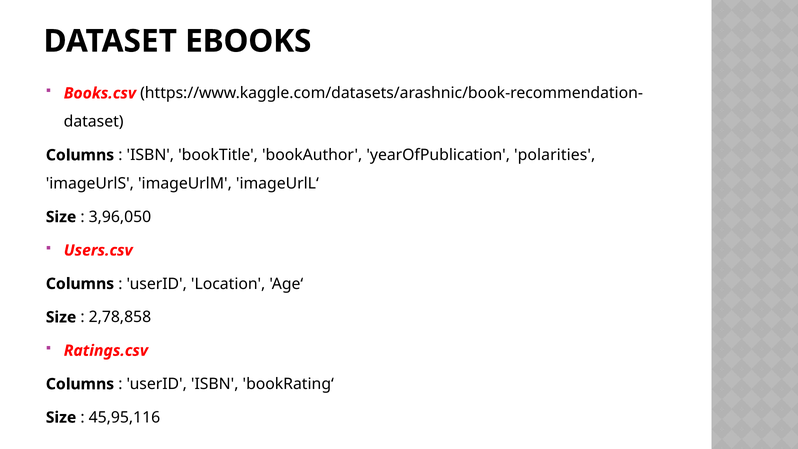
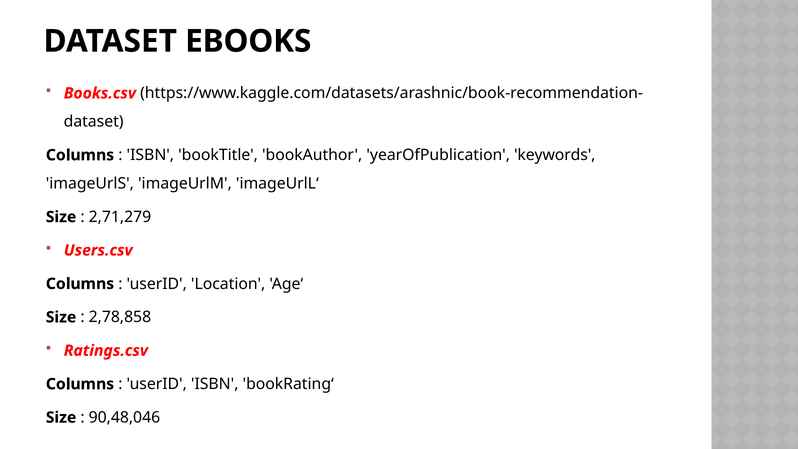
polarities: polarities -> keywords (555, 155)
3,96,050: 3,96,050 -> 2,71,279 (120, 217)
45,95,116: 45,95,116 -> 90,48,046 (124, 417)
